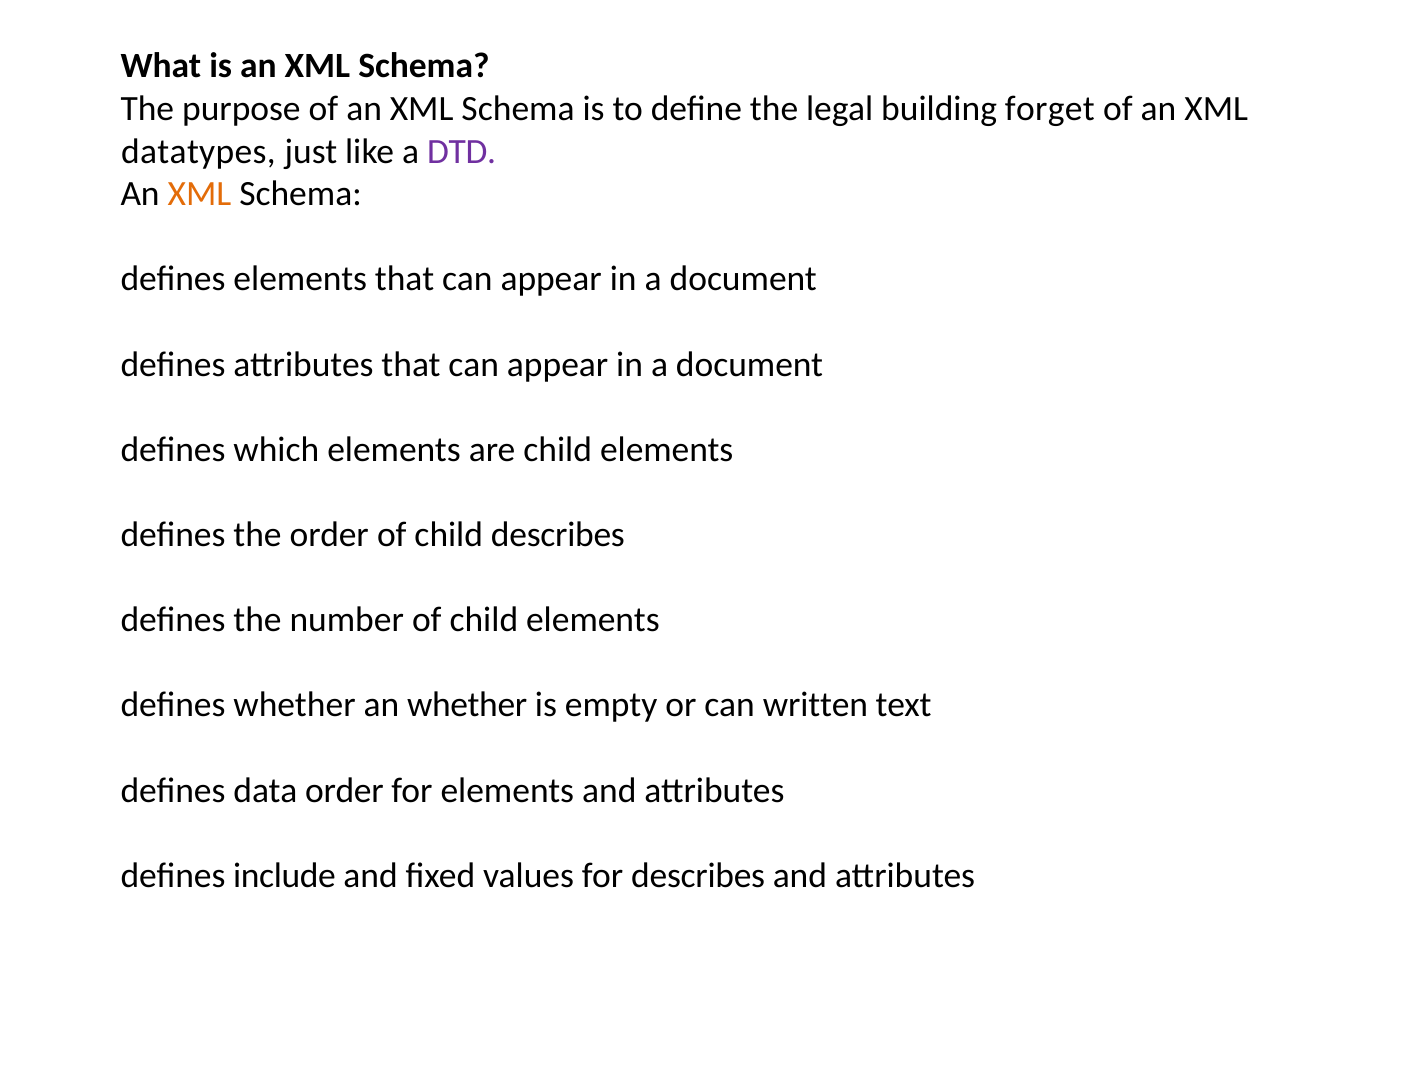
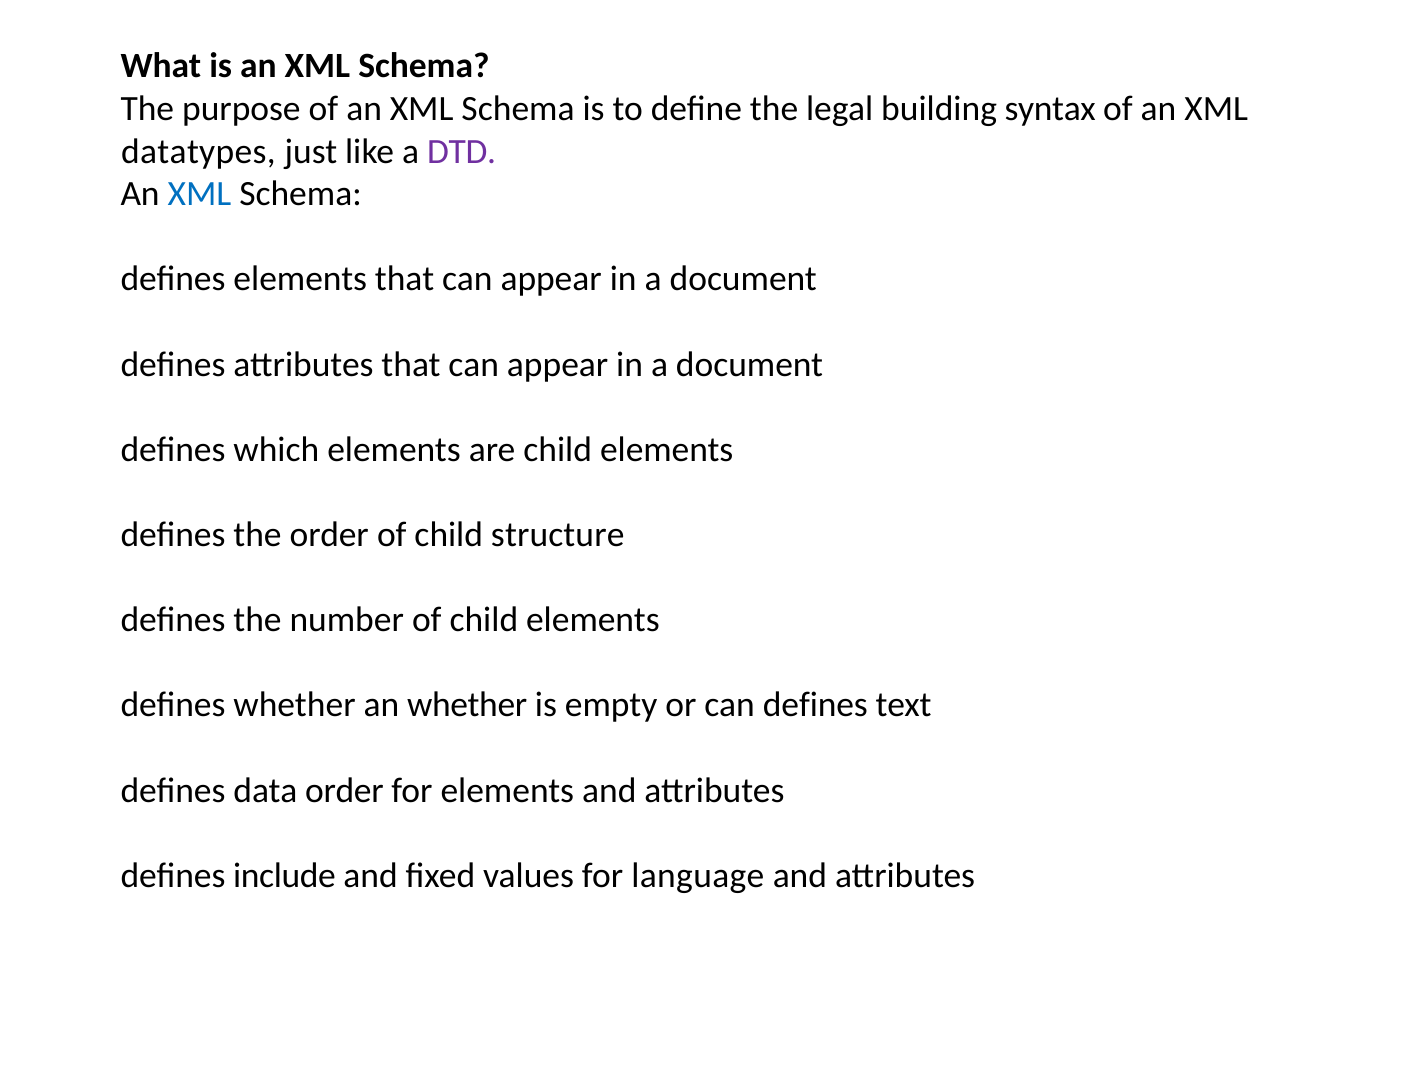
forget: forget -> syntax (1050, 109)
XML colour: orange -> blue (199, 194)
child describes: describes -> structure (558, 535)
can written: written -> defines (815, 706)
for describes: describes -> language (698, 876)
